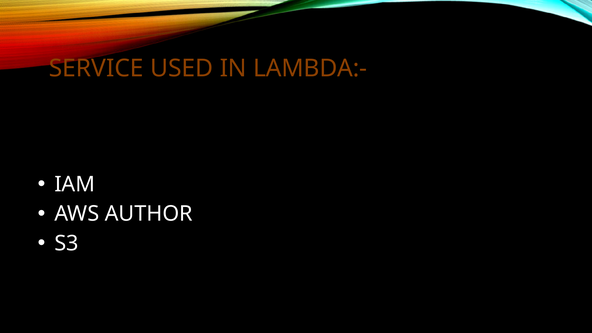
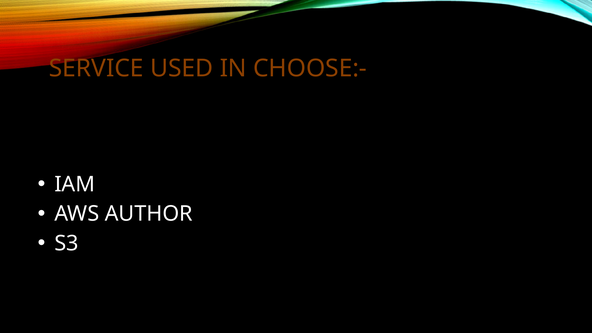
LAMBDA:-: LAMBDA:- -> CHOOSE:- (310, 68)
